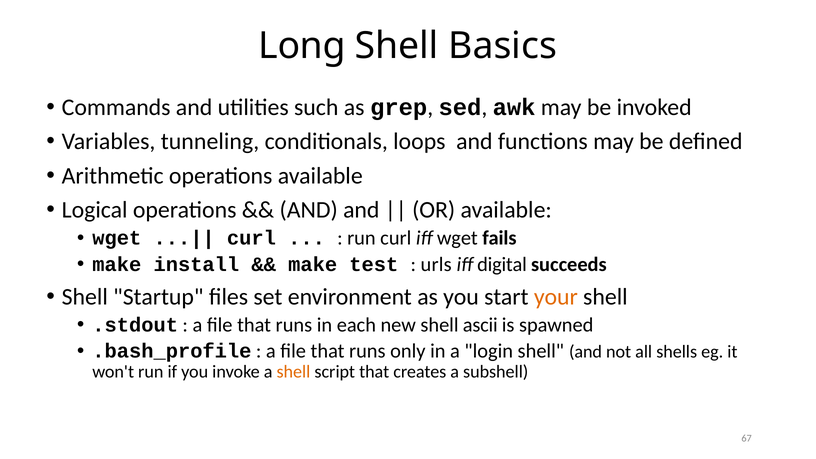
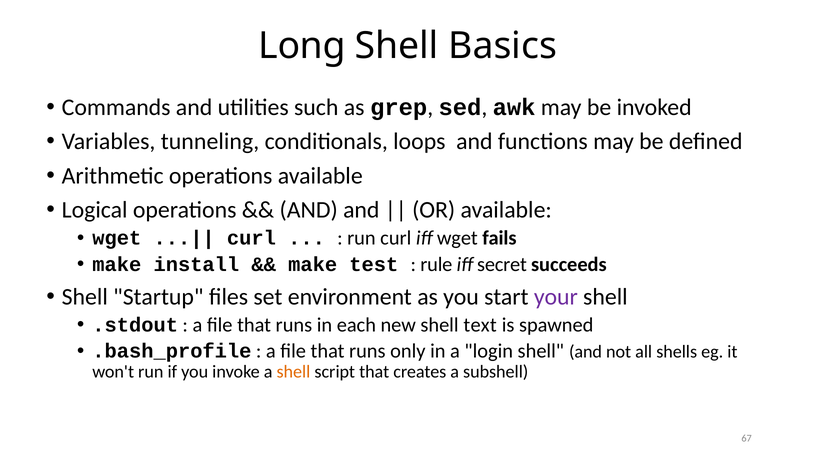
urls: urls -> rule (436, 264)
digital: digital -> secret (502, 264)
your colour: orange -> purple (556, 297)
ascii: ascii -> text (480, 325)
